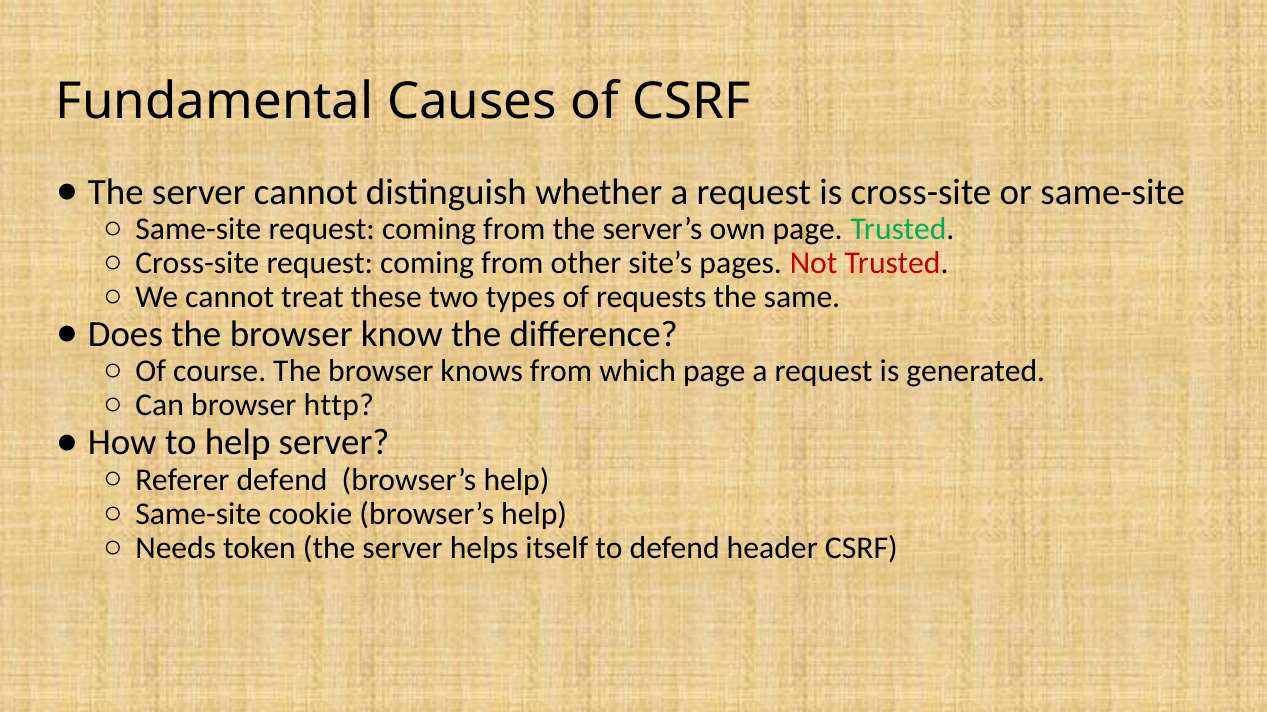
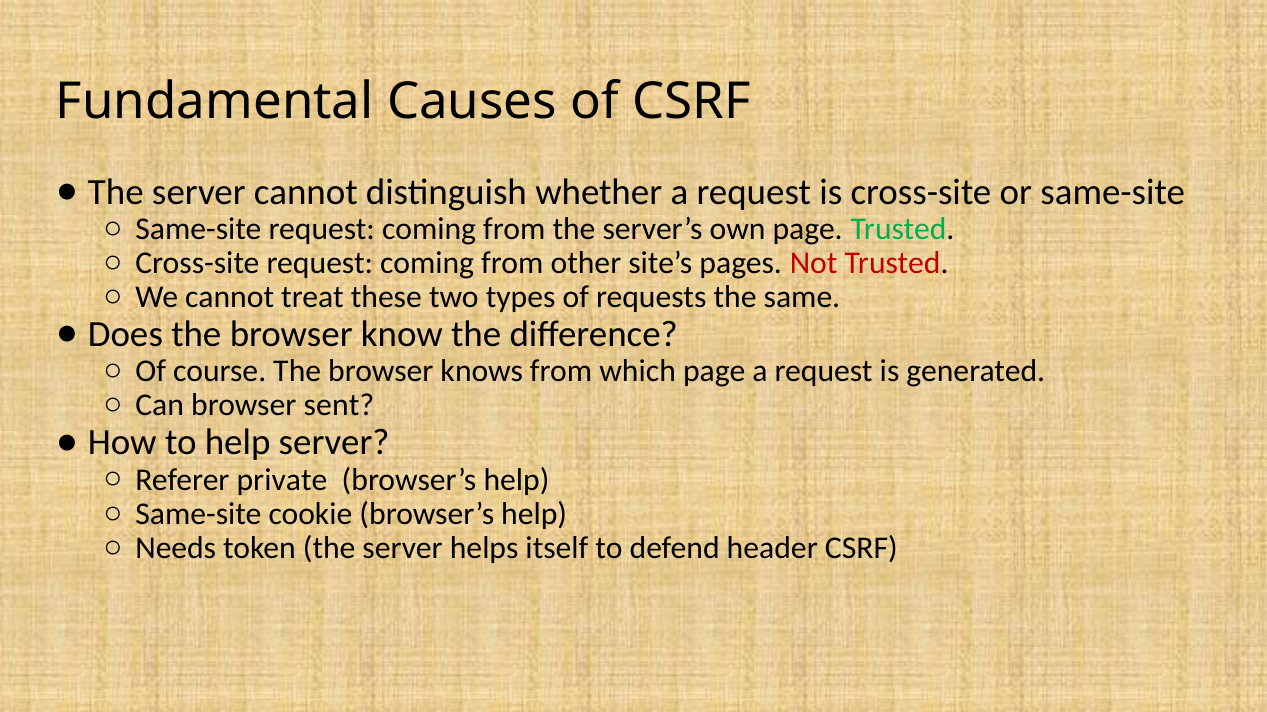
http: http -> sent (339, 406)
Referer defend: defend -> private (282, 480)
